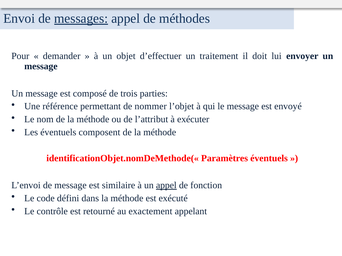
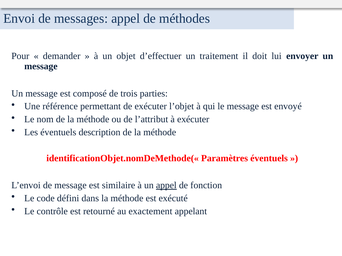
messages underline: present -> none (81, 19)
de nommer: nommer -> exécuter (151, 107)
composent: composent -> description (100, 133)
